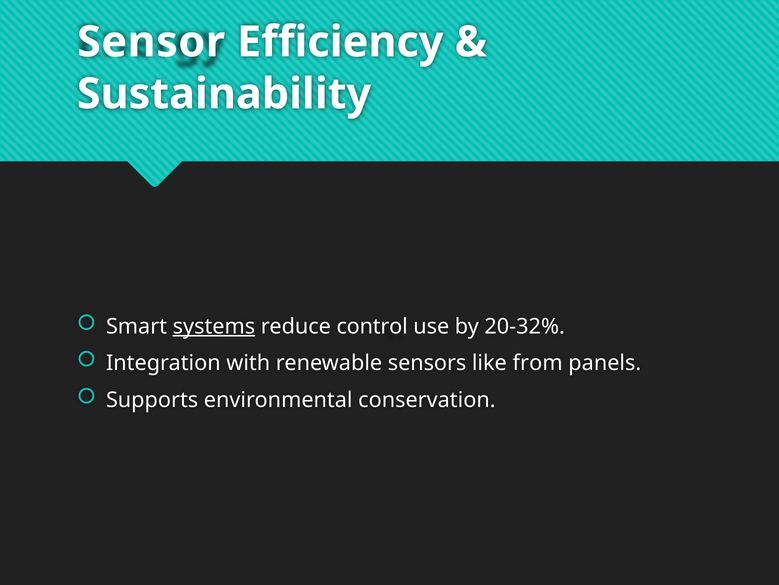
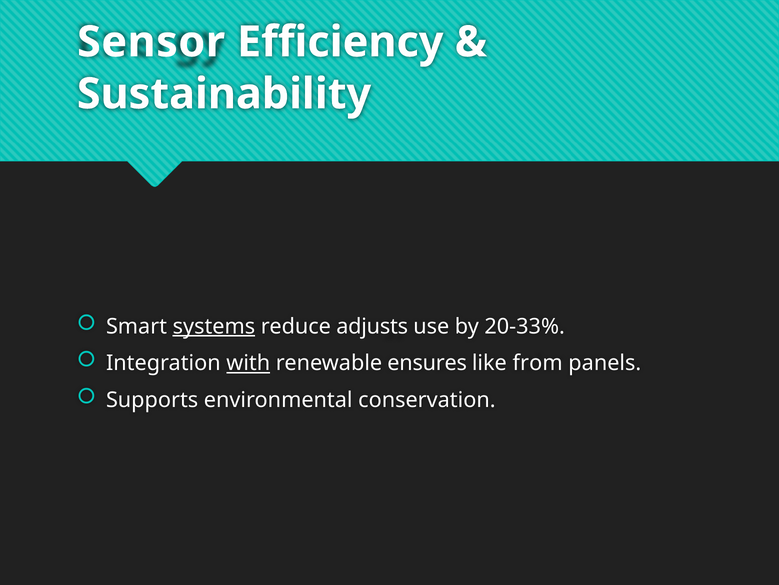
control: control -> adjusts (372, 326)
20-32%: 20-32% -> 20-33% (525, 326)
with underline: none -> present (248, 363)
sensors: sensors -> ensures (427, 363)
